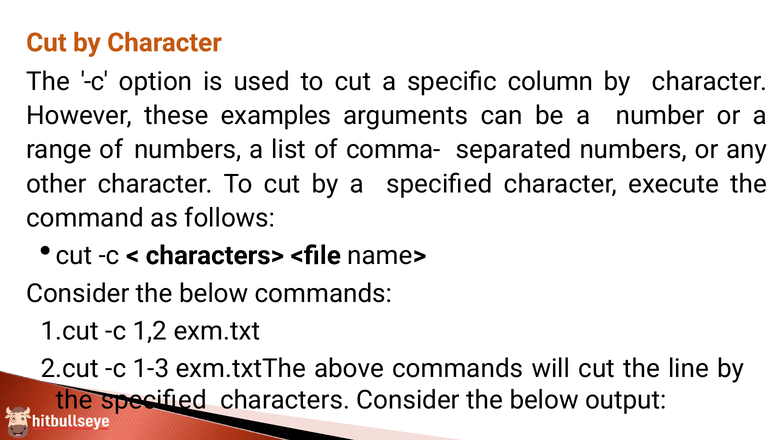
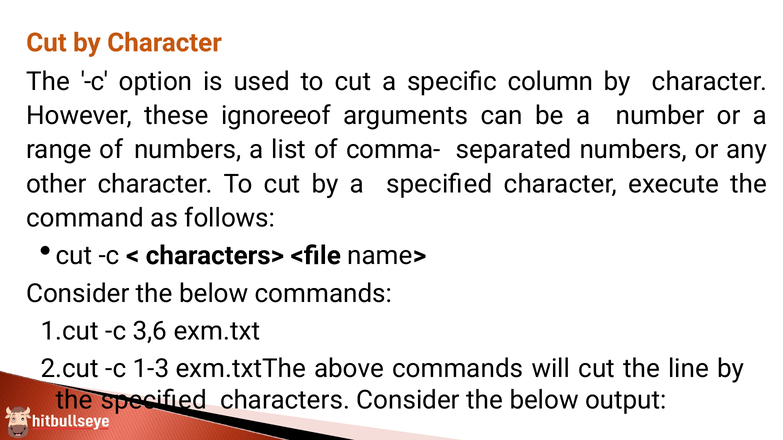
examples: examples -> ignoreeof (276, 116)
1,2: 1,2 -> 3,6 (150, 332)
